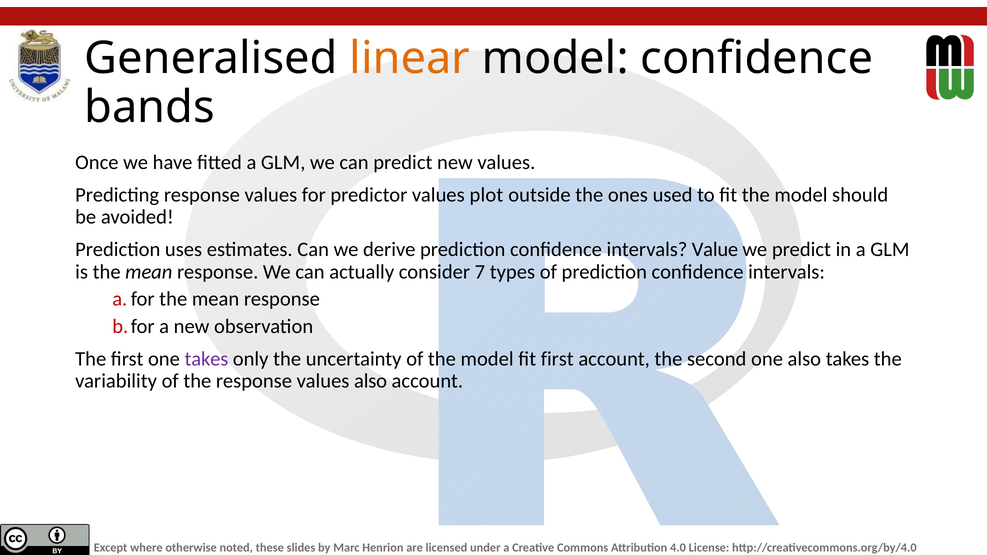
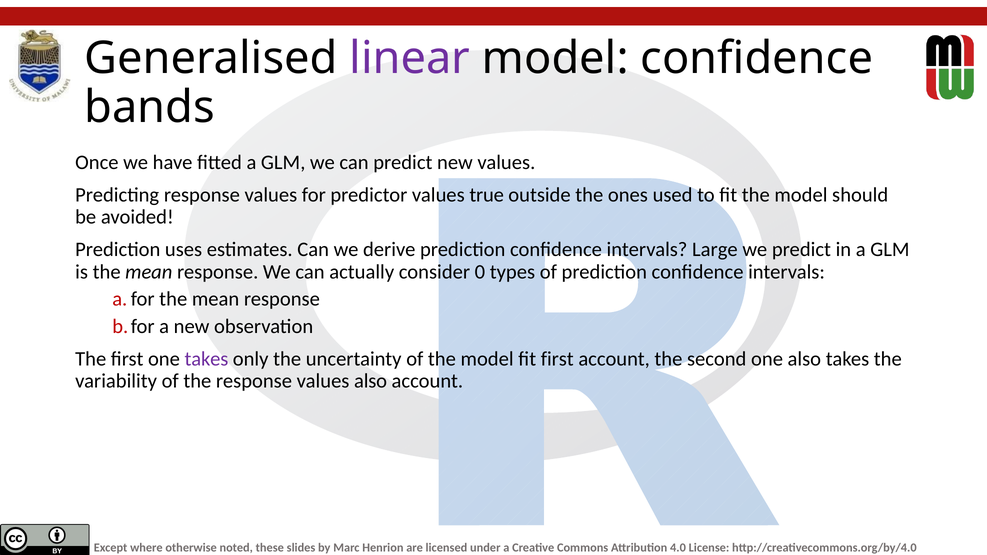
linear colour: orange -> purple (410, 58)
plot: plot -> true (487, 195)
Value: Value -> Large (715, 250)
7: 7 -> 0 (480, 272)
